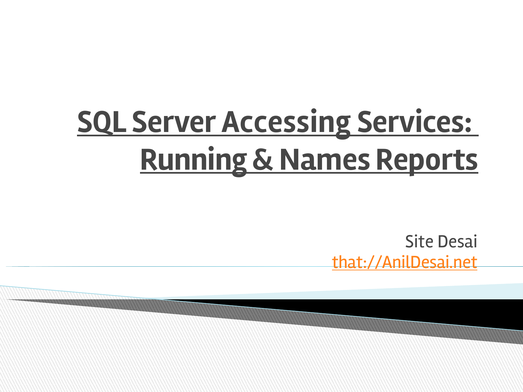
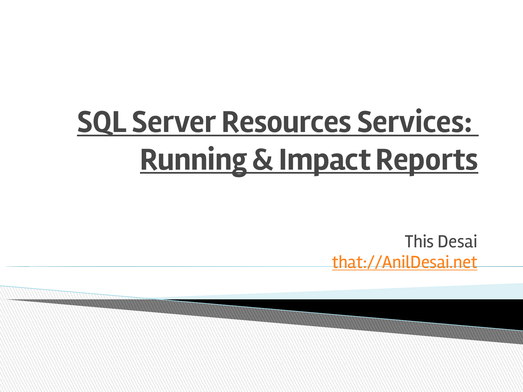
Accessing: Accessing -> Resources (287, 122)
Names: Names -> Impact (325, 160)
Site: Site -> This (420, 242)
